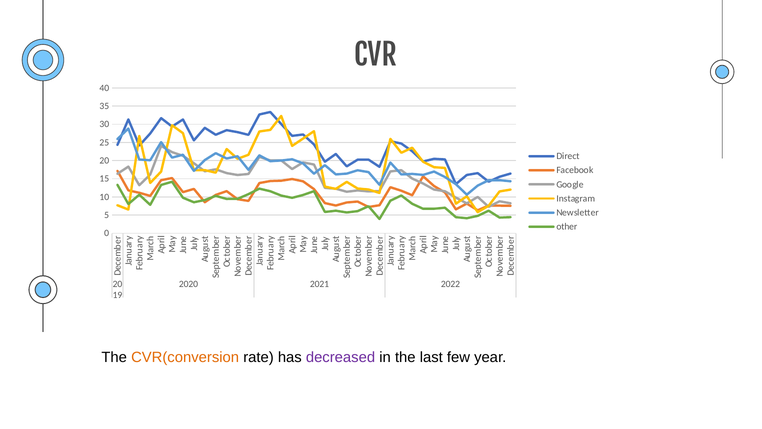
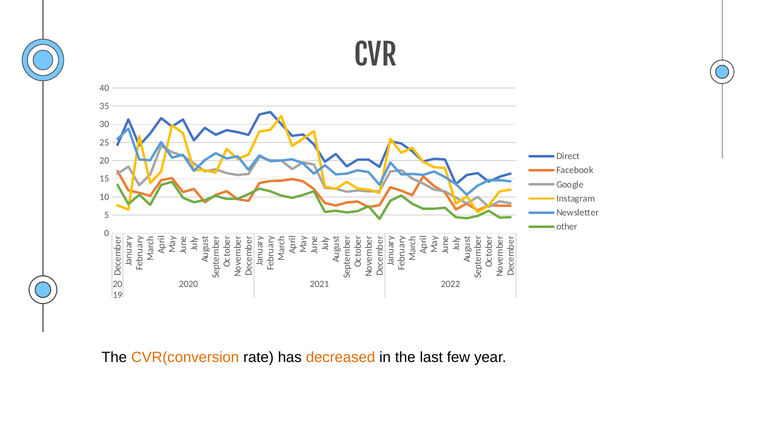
decreased colour: purple -> orange (341, 357)
